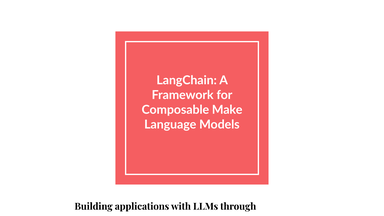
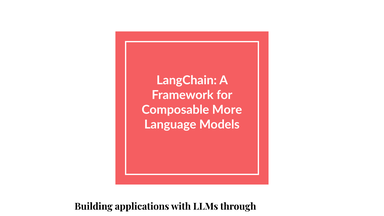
Make: Make -> More (227, 110)
